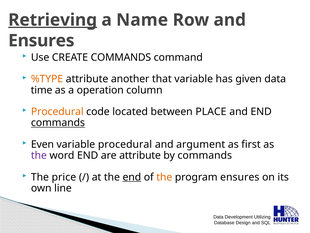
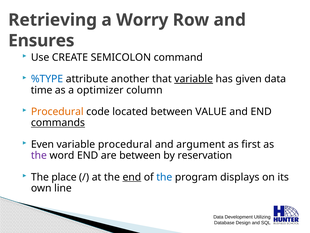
Retrieving underline: present -> none (53, 20)
Name: Name -> Worry (142, 20)
CREATE COMMANDS: COMMANDS -> SEMICOLON (121, 57)
%TYPE colour: orange -> blue (47, 79)
variable underline: none -> present (194, 79)
operation: operation -> optimizer (100, 90)
PLACE: PLACE -> VALUE (211, 111)
are attribute: attribute -> between (140, 155)
by commands: commands -> reservation (205, 155)
price: price -> place (64, 177)
the colour: orange -> blue (164, 177)
program ensures: ensures -> displays (240, 177)
